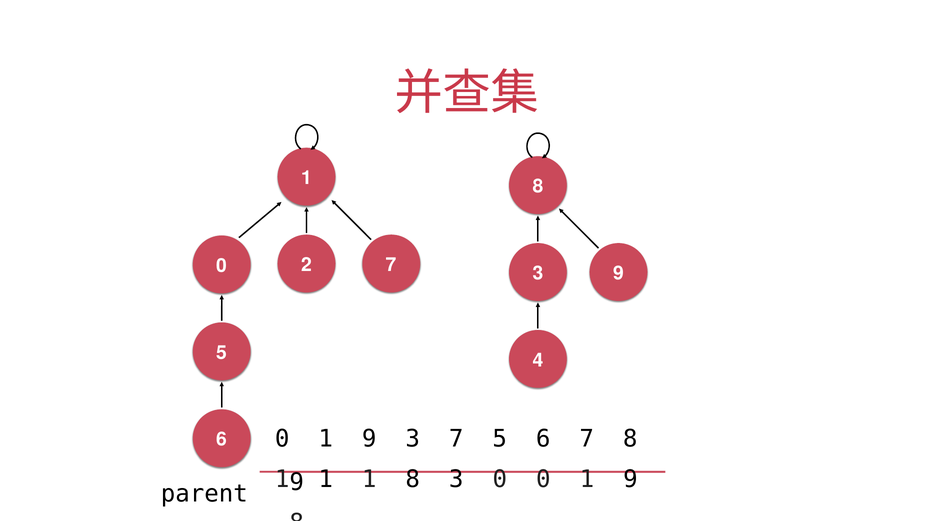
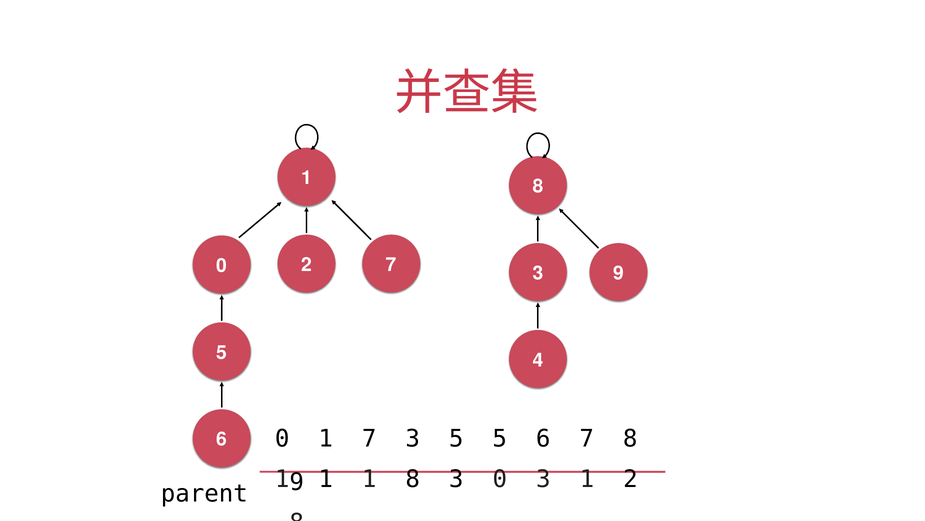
9: 9 -> 7 (369, 438)
3 7: 7 -> 5 (456, 438)
0 0: 0 -> 3 (543, 479)
9: 9 -> 2 (630, 479)
